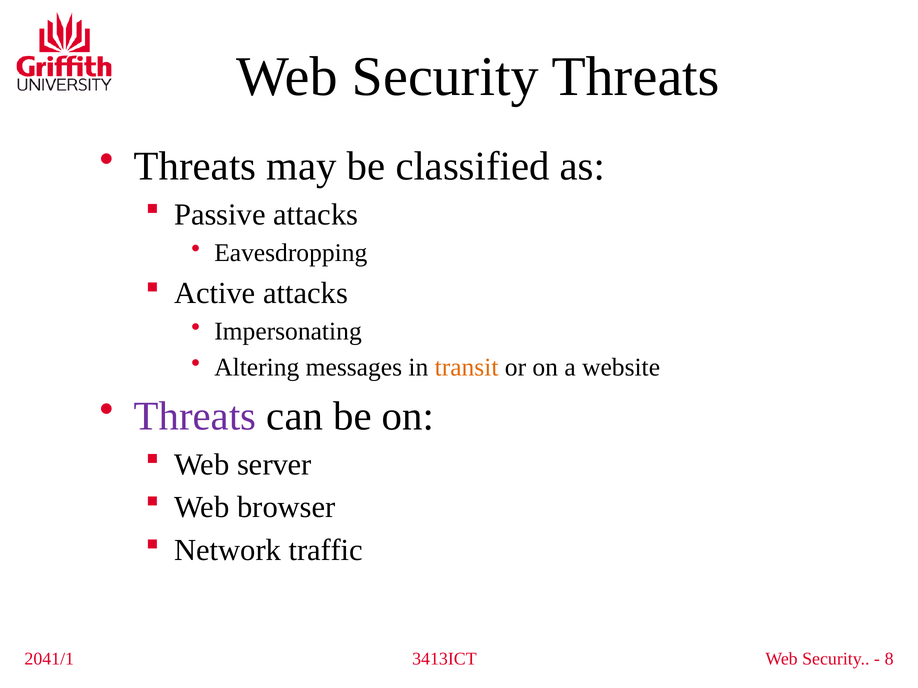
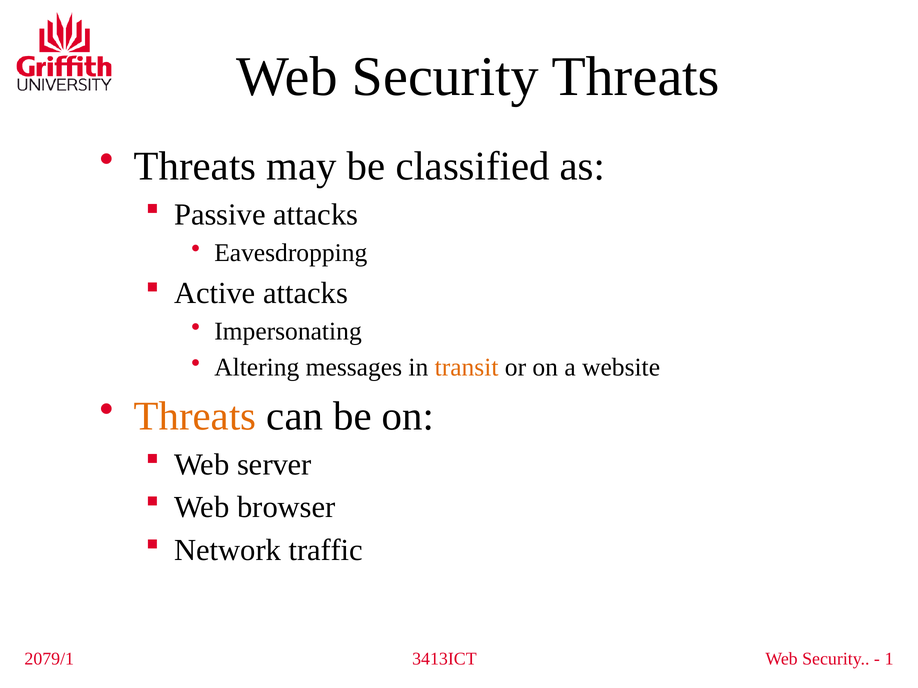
Threats colour: purple -> orange (195, 417)
2041/1: 2041/1 -> 2079/1 (49, 659)
8: 8 -> 1 (889, 659)
